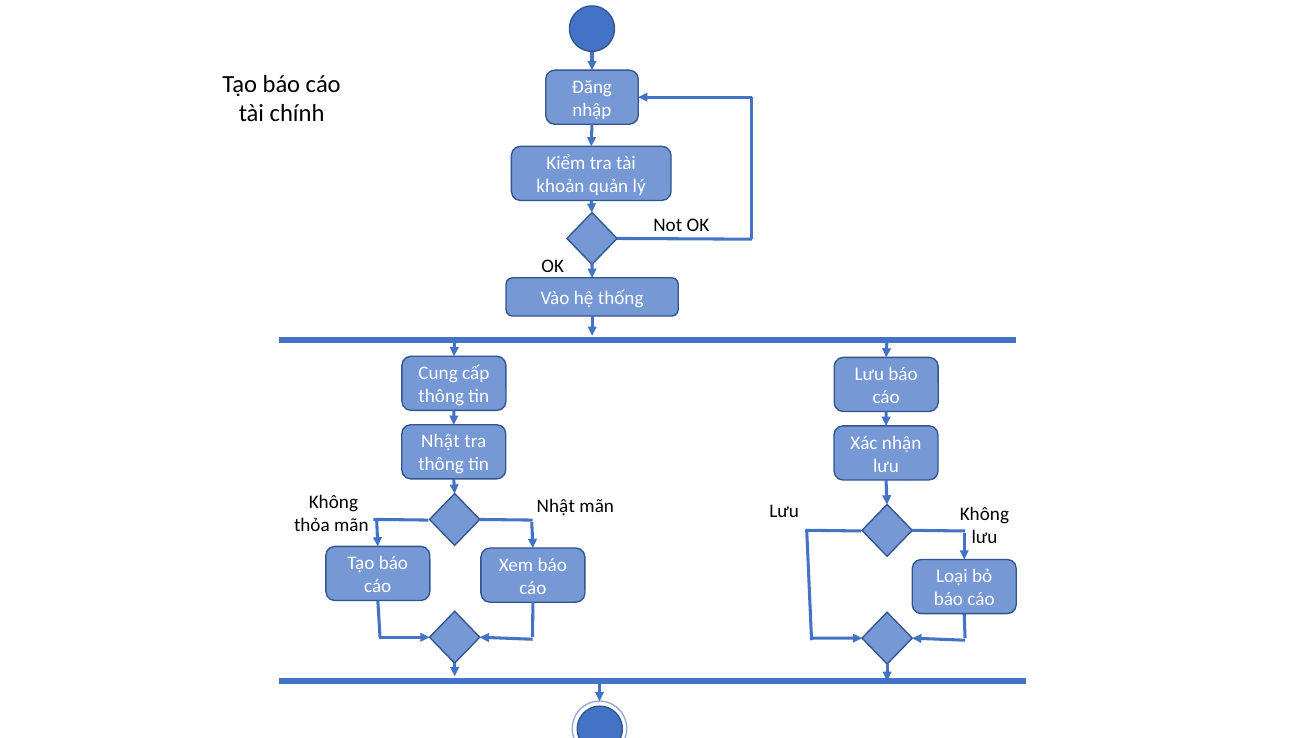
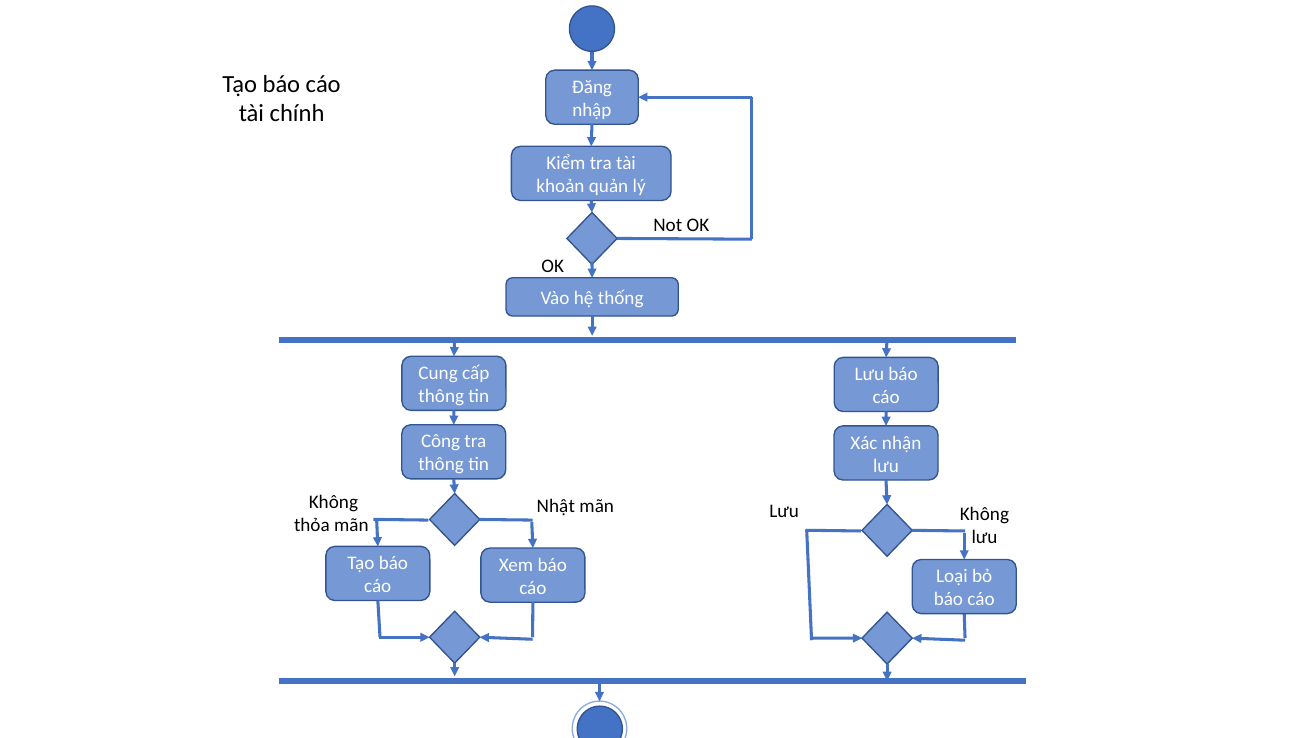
Nhật: Nhật -> Công (441, 442)
